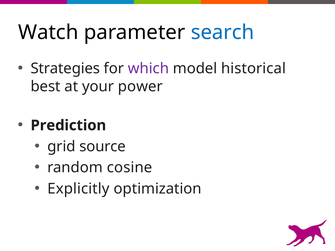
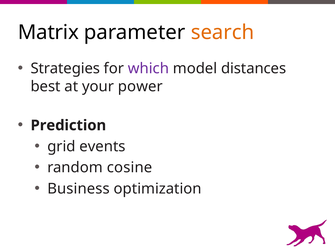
Watch: Watch -> Matrix (48, 32)
search colour: blue -> orange (222, 32)
historical: historical -> distances (254, 69)
source: source -> events (103, 147)
Explicitly: Explicitly -> Business (79, 189)
